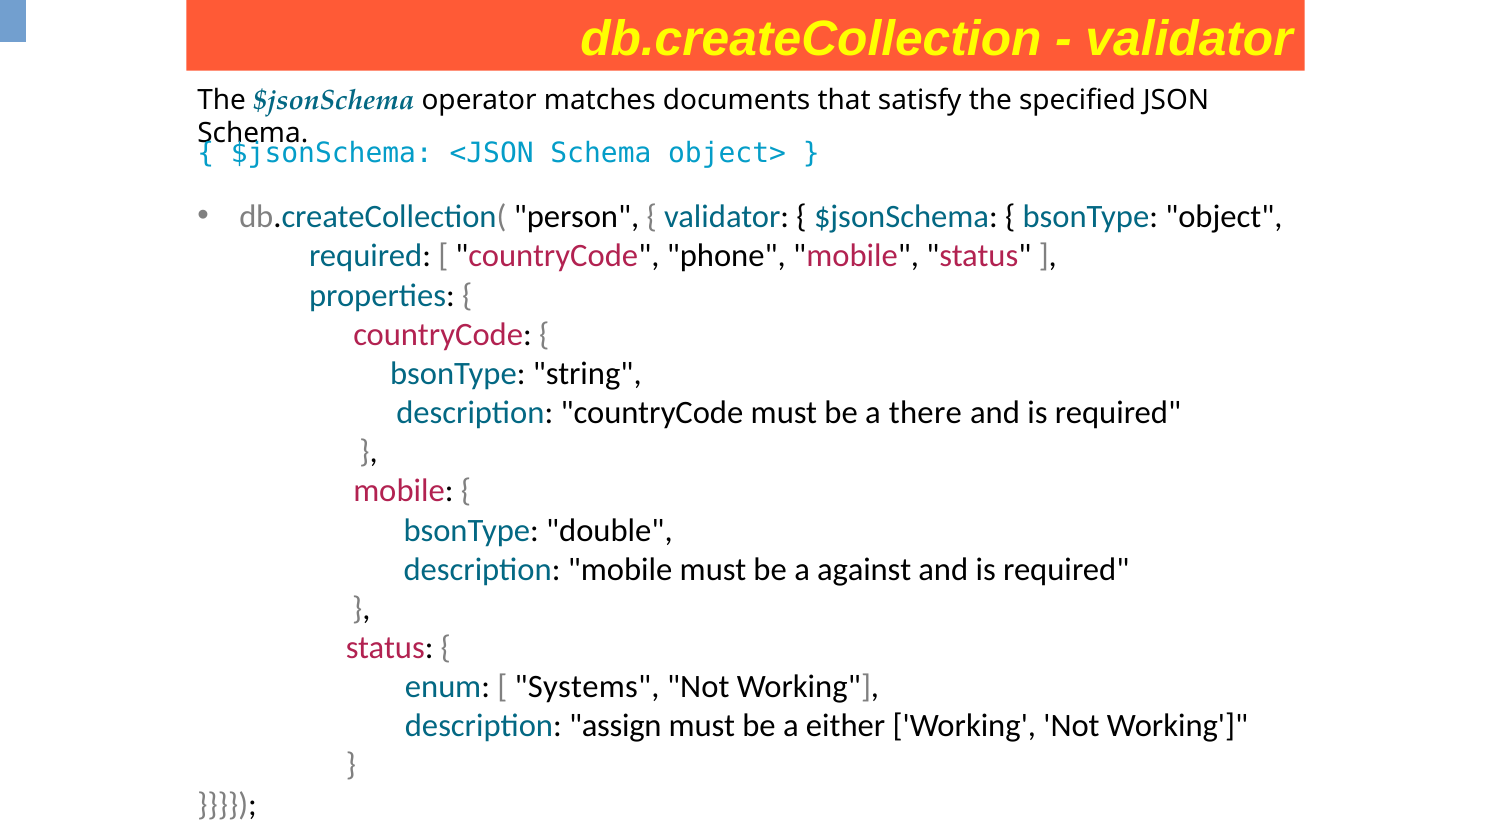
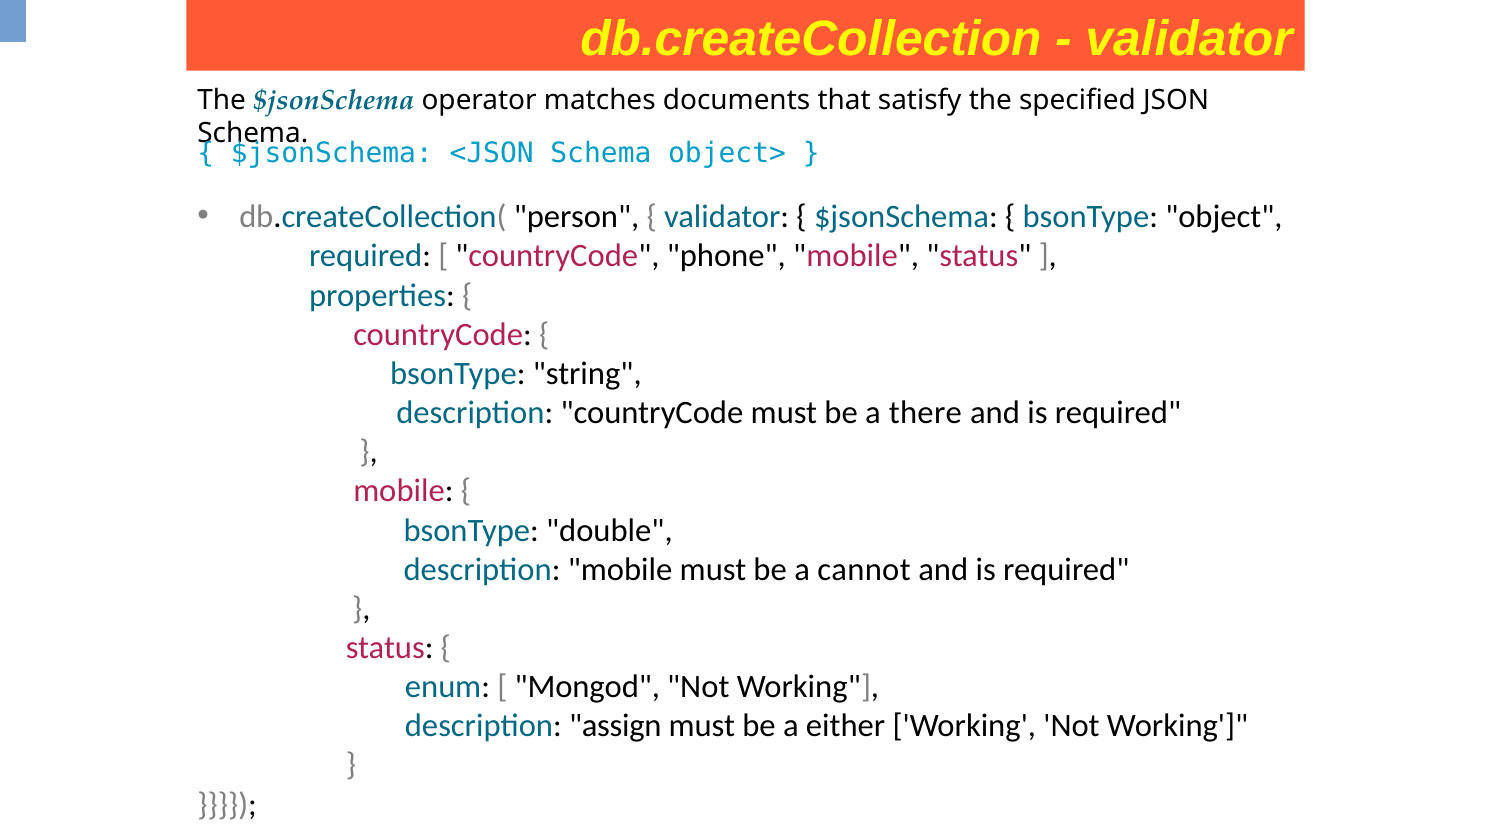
against: against -> cannot (864, 569)
Systems: Systems -> Mongod (587, 687)
